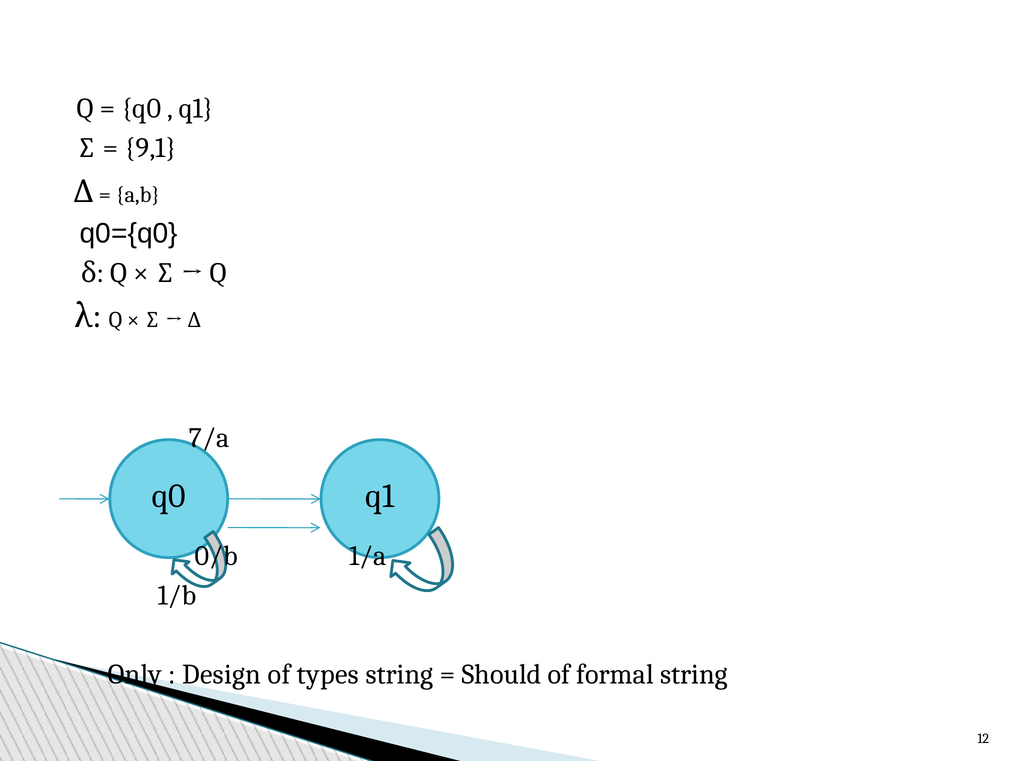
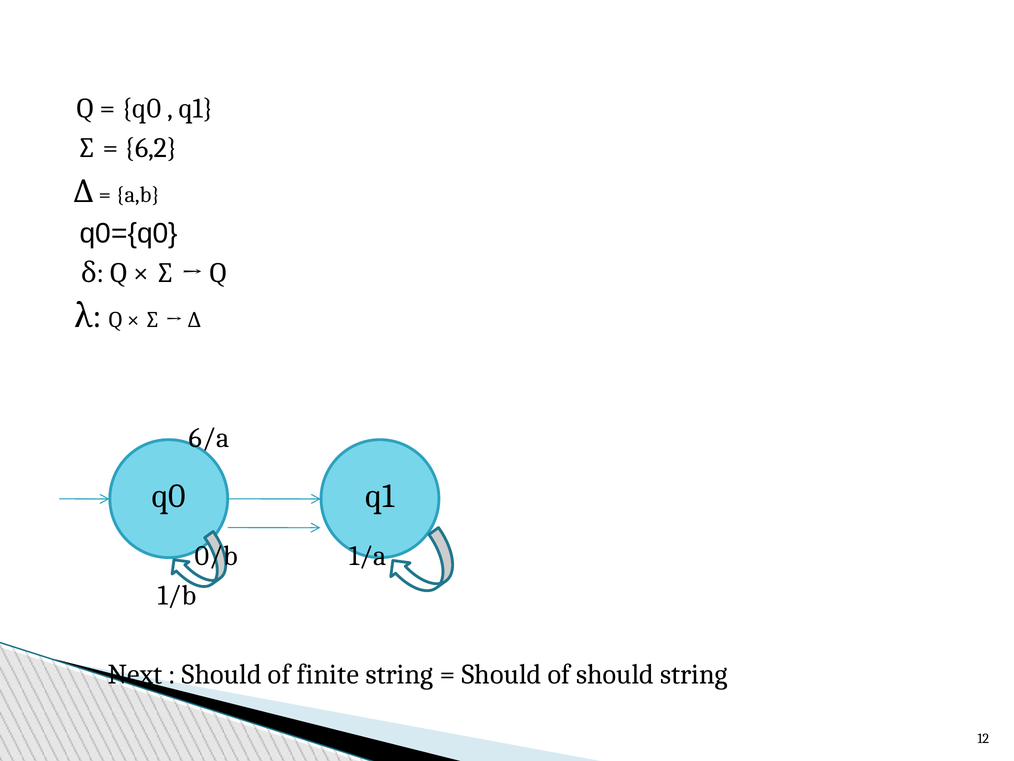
9,1: 9,1 -> 6,2 (151, 148)
7/a: 7/a -> 6/a (209, 437)
Only: Only -> Next (135, 674)
Design: Design -> Should (222, 674)
types: types -> finite (328, 674)
of formal: formal -> should (615, 674)
